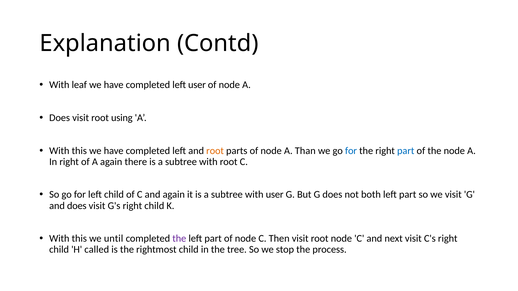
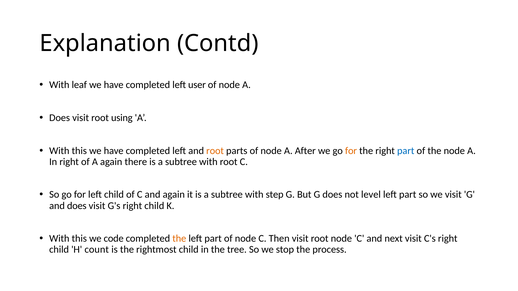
Than: Than -> After (305, 151)
for colour: blue -> orange (351, 151)
with user: user -> step (275, 195)
both: both -> level (371, 195)
until: until -> code (114, 239)
the colour: purple -> orange (179, 239)
called: called -> count (97, 250)
